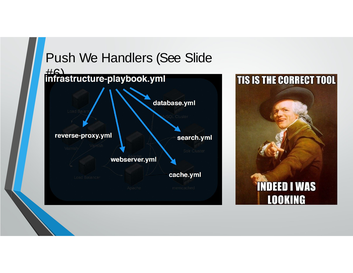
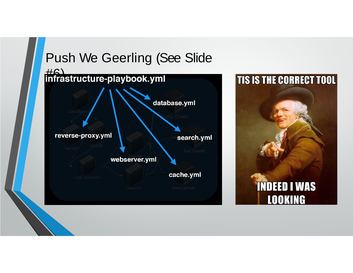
Handlers: Handlers -> Geerling (127, 58)
